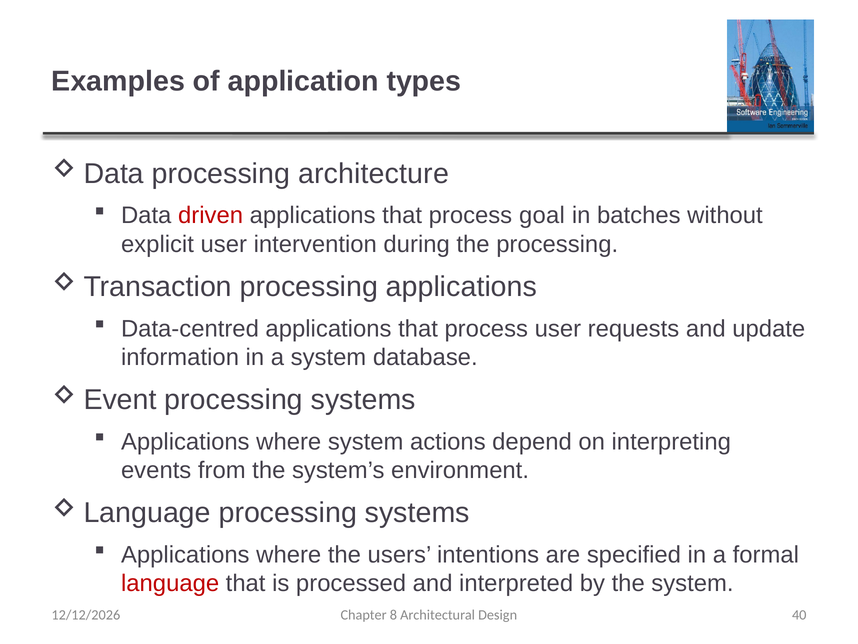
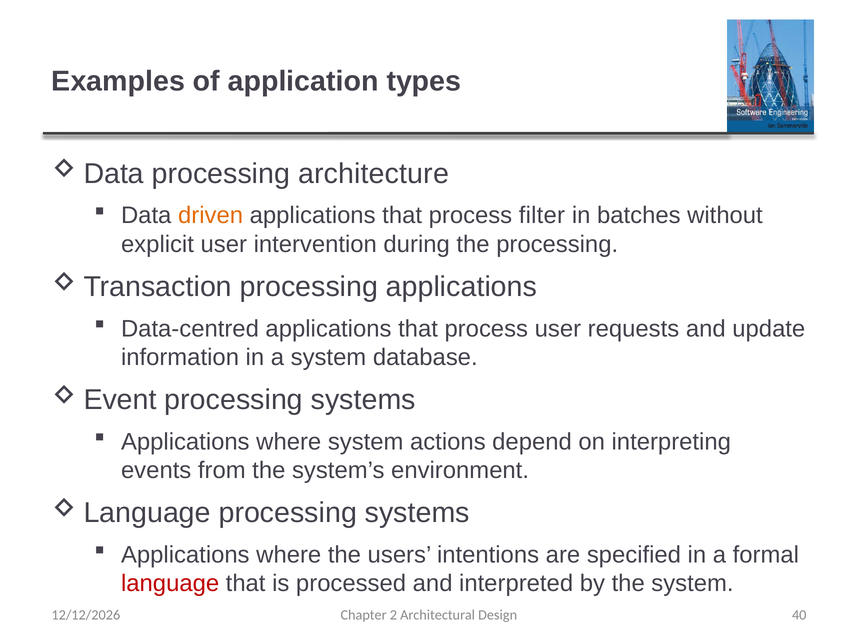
driven colour: red -> orange (211, 215)
goal: goal -> filter (542, 215)
8: 8 -> 2 (393, 614)
